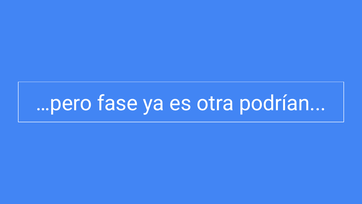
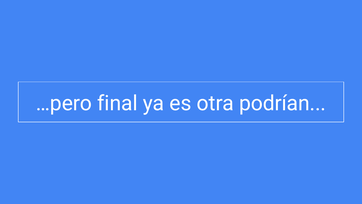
fase: fase -> final (117, 103)
